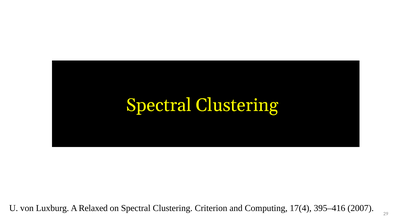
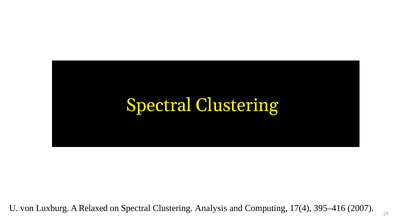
Criterion: Criterion -> Analysis (211, 208)
